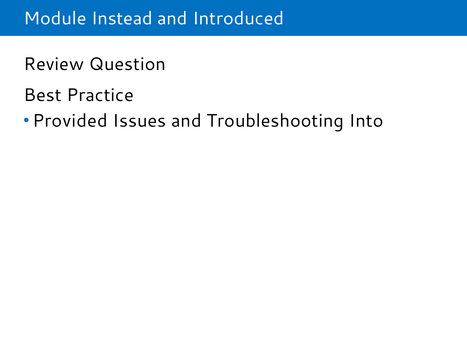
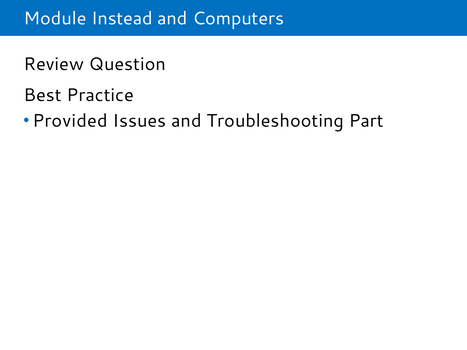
Introduced: Introduced -> Computers (238, 18)
Into: Into -> Part (366, 121)
